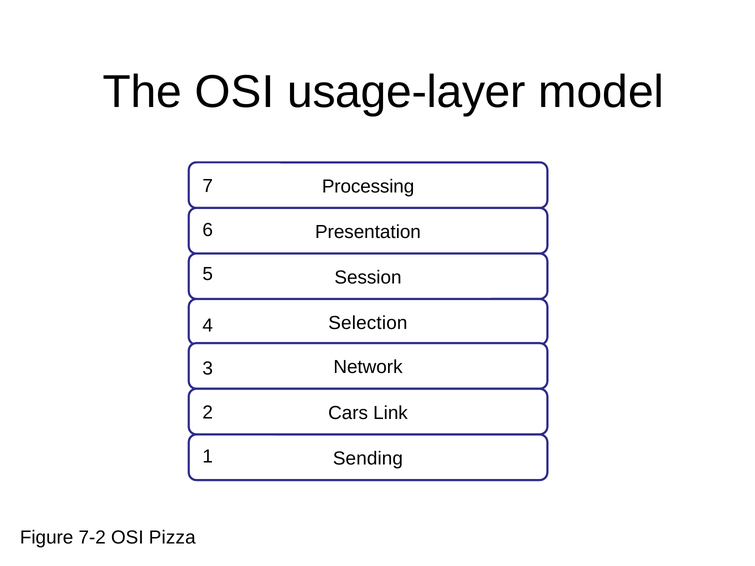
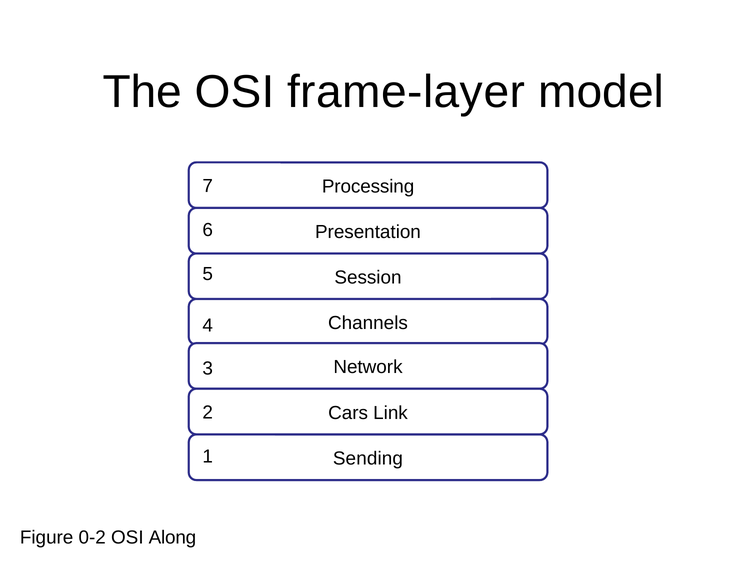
usage-layer: usage-layer -> frame-layer (406, 92)
Selection: Selection -> Channels (368, 323)
7-2: 7-2 -> 0-2 (92, 538)
Pizza: Pizza -> Along (172, 538)
